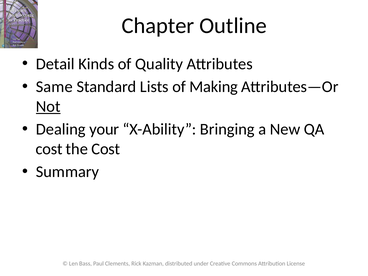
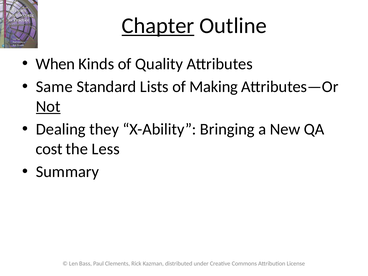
Chapter underline: none -> present (158, 26)
Detail: Detail -> When (55, 64)
your: your -> they (104, 129)
the Cost: Cost -> Less (106, 149)
